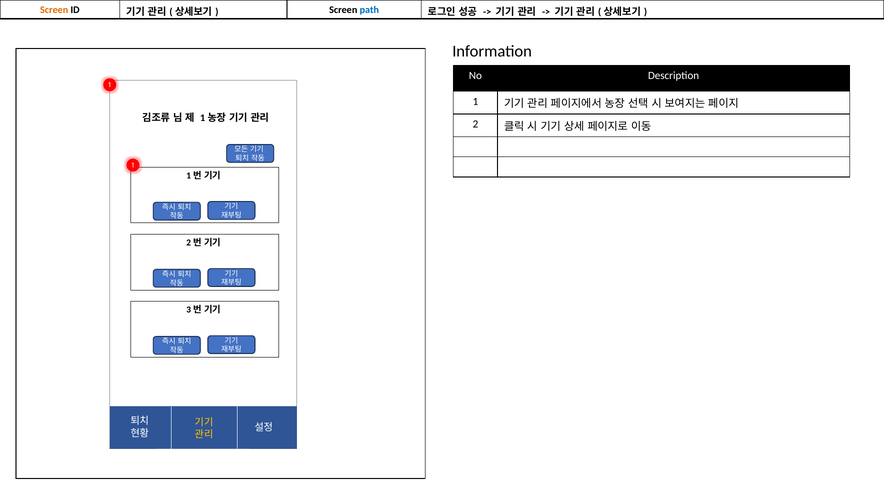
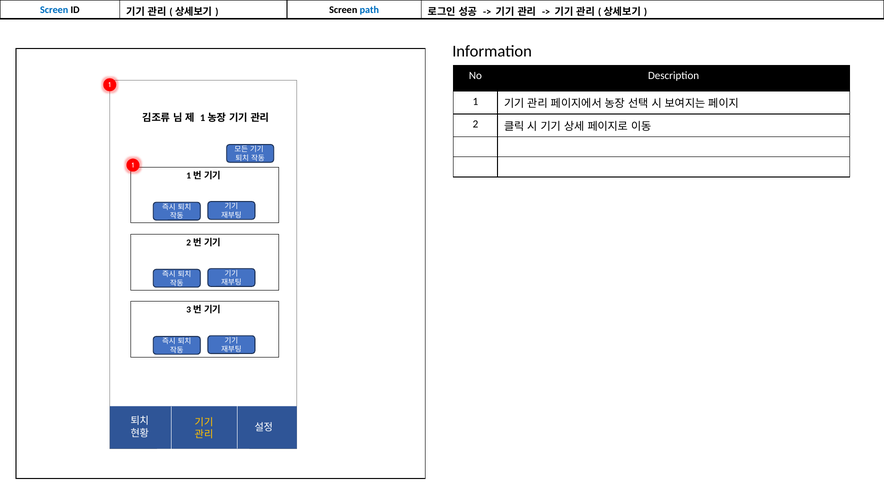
Screen colour: orange -> blue (54, 10)
